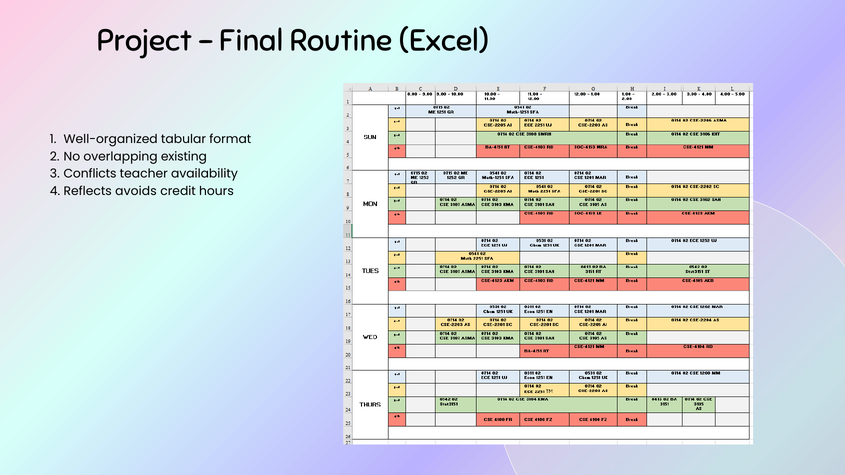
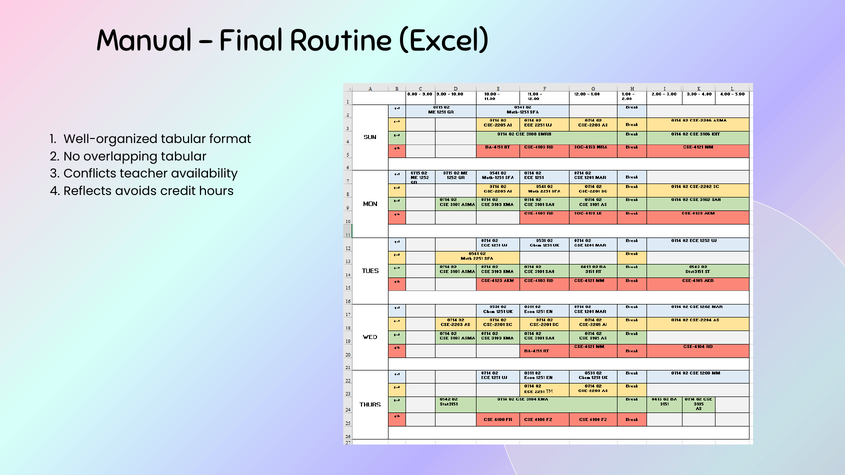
Project: Project -> Manual (145, 41)
overlapping existing: existing -> tabular (184, 157)
